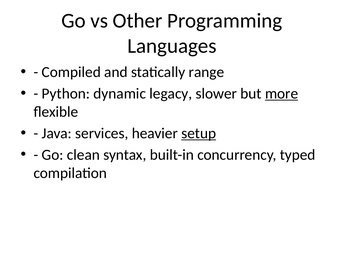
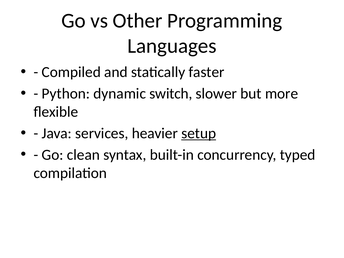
range: range -> faster (207, 72)
legacy: legacy -> switch (171, 94)
more underline: present -> none (282, 94)
